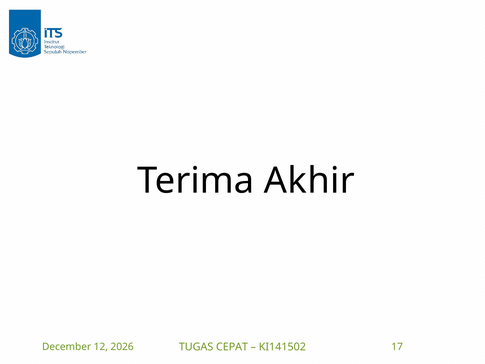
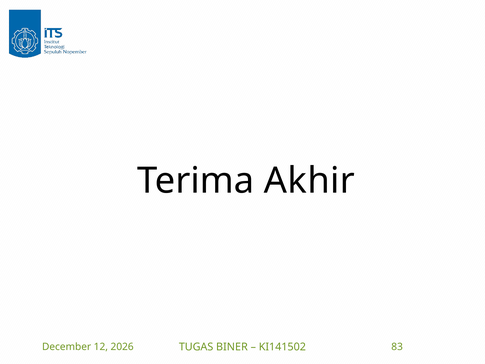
CEPAT: CEPAT -> BINER (232, 347)
17: 17 -> 83 (397, 347)
